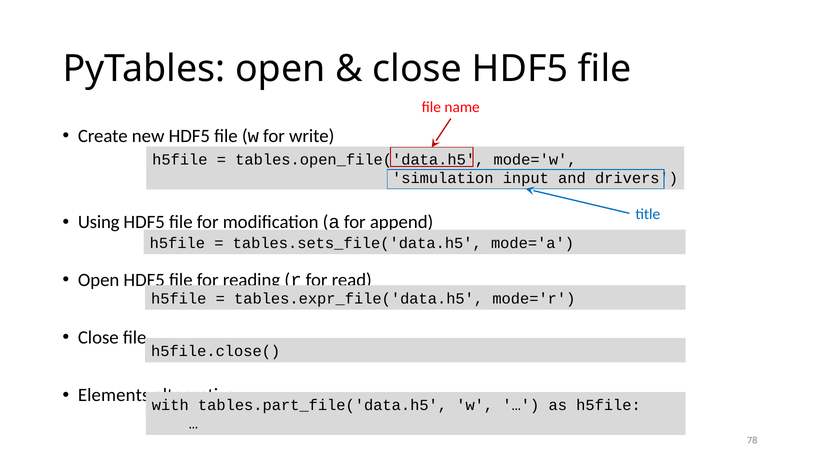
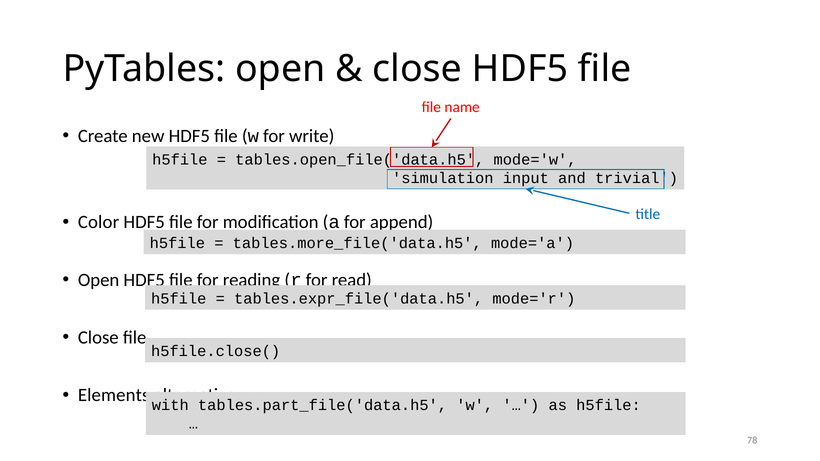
drivers: drivers -> trivial (637, 178)
Using: Using -> Color (99, 222)
tables.sets_file('data.h5: tables.sets_file('data.h5 -> tables.more_file('data.h5 (357, 243)
